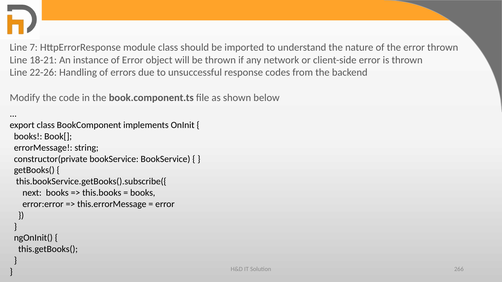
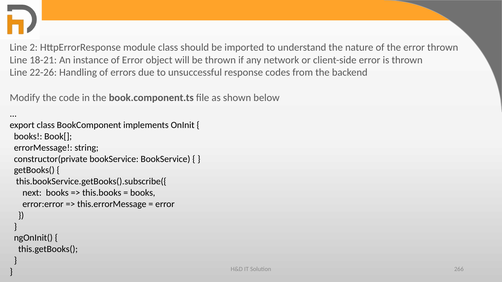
7: 7 -> 2 (34, 48)
